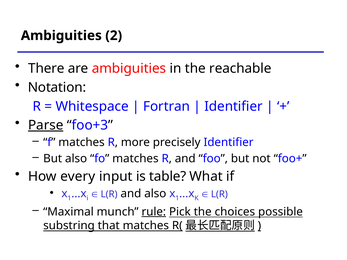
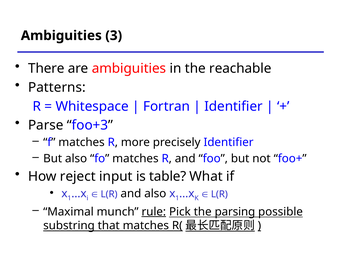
2: 2 -> 3 (114, 36)
Notation: Notation -> Patterns (57, 88)
Parse underline: present -> none (46, 125)
every: every -> reject (78, 177)
choices: choices -> parsing (235, 212)
